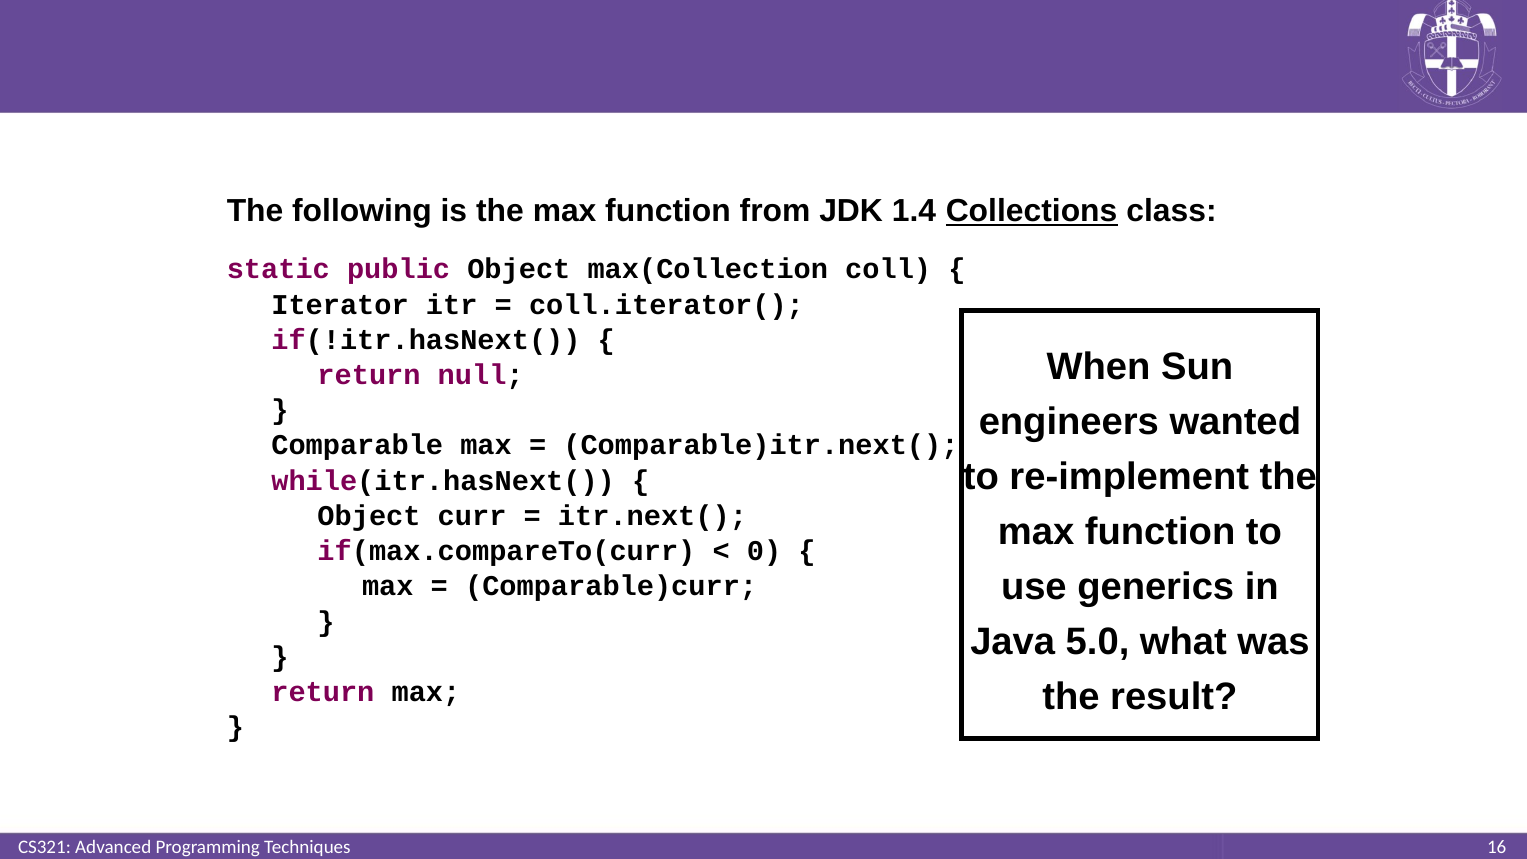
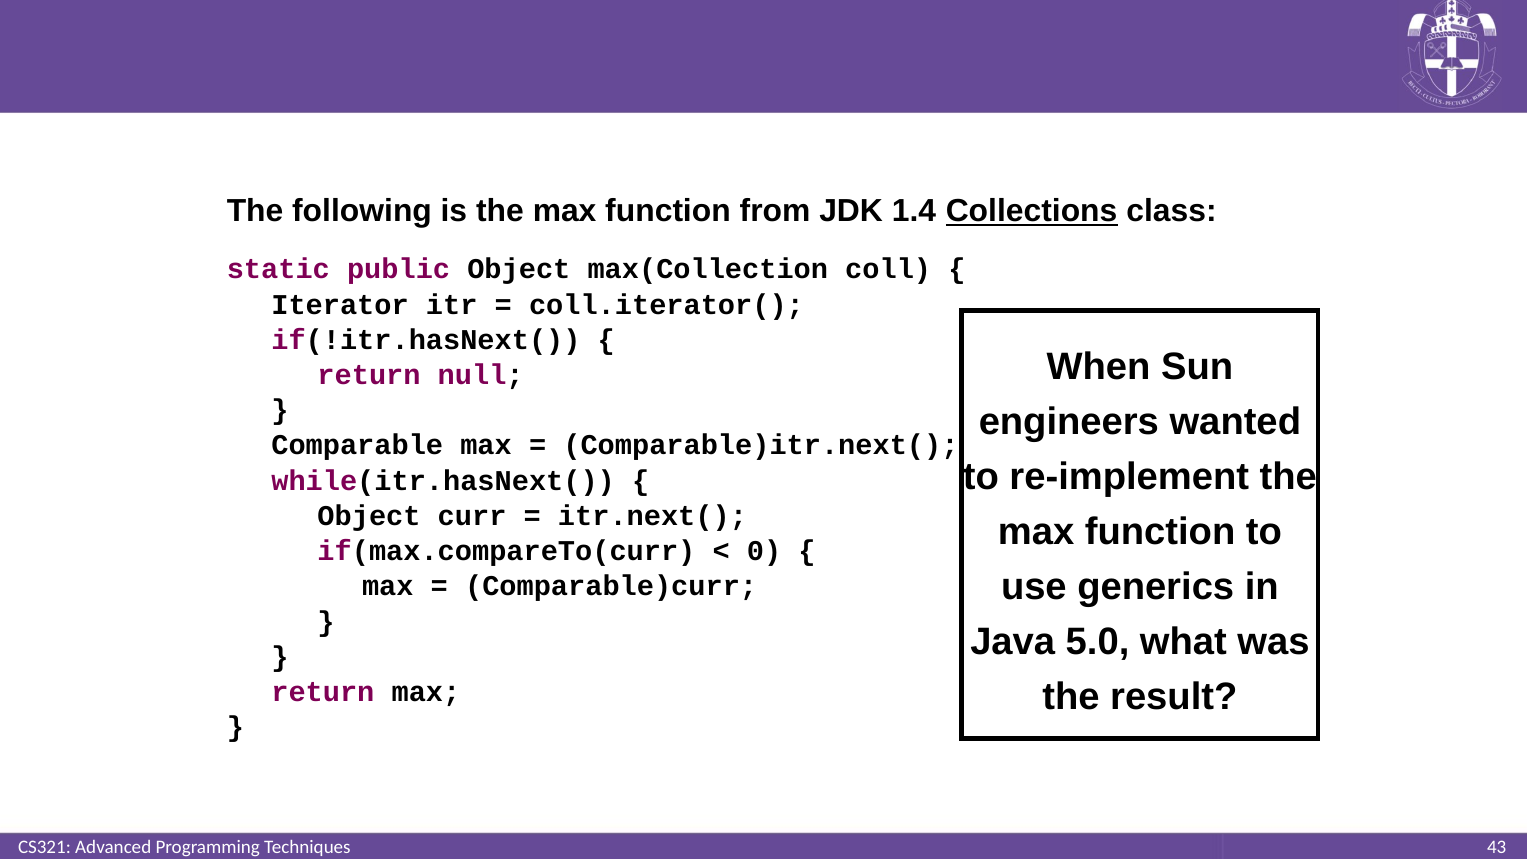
16: 16 -> 43 (1497, 847)
